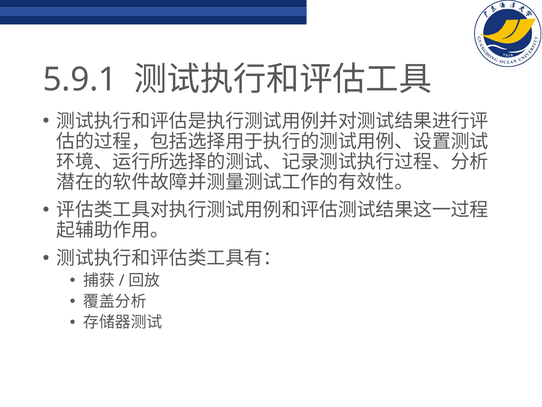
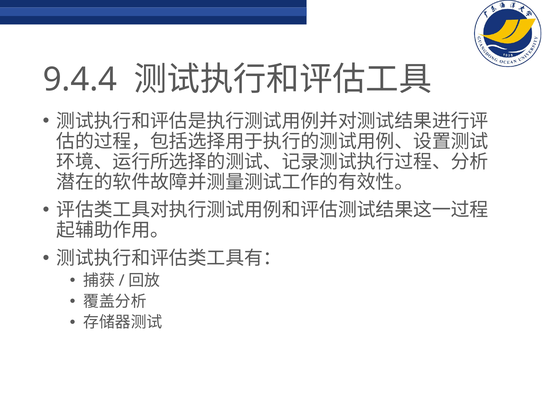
5.9.1: 5.9.1 -> 9.4.4 (80, 79)
